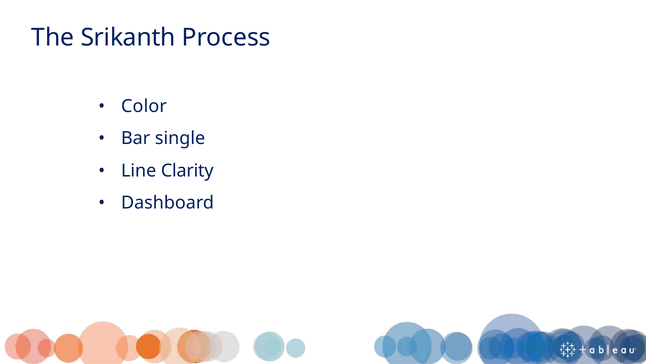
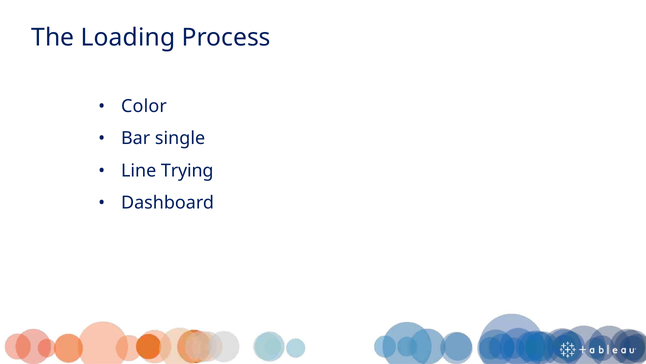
Srikanth: Srikanth -> Loading (128, 38)
Clarity: Clarity -> Trying (187, 170)
